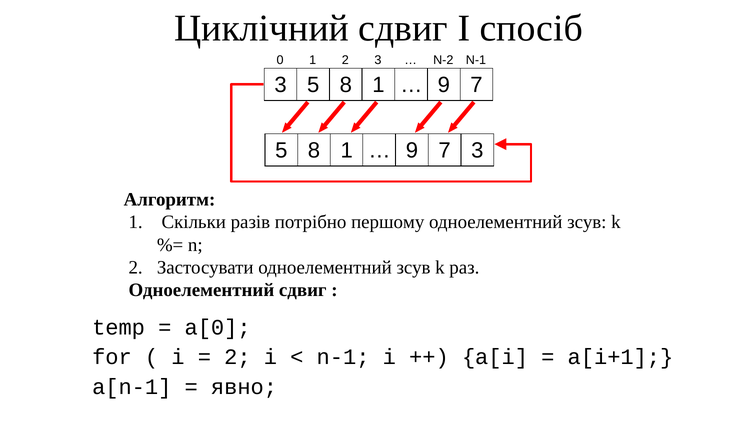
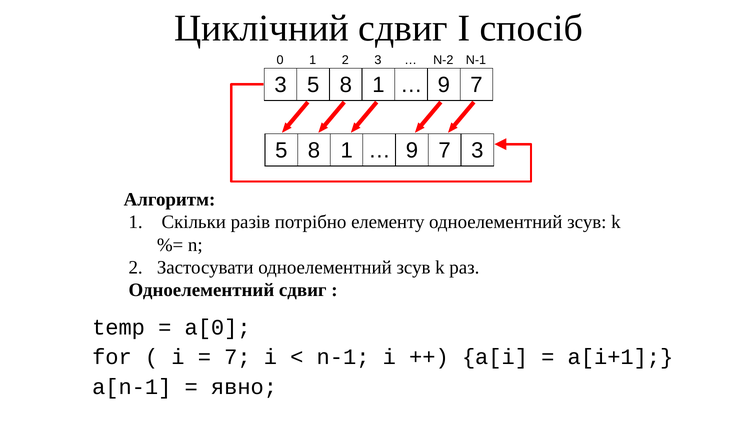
першому: першому -> елементу (388, 222)
2: 2 -> 7 (237, 357)
